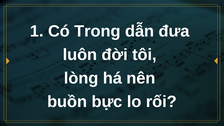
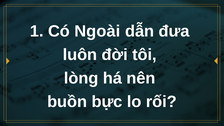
Trong: Trong -> Ngoài (97, 31)
